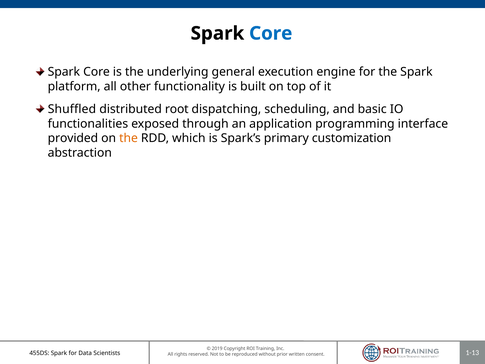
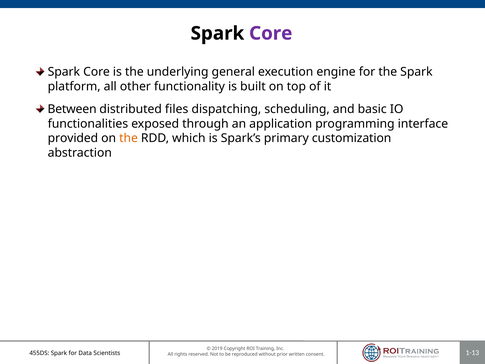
Core colour: blue -> purple (271, 33)
Shuffled: Shuffled -> Between (72, 109)
root: root -> files (177, 109)
